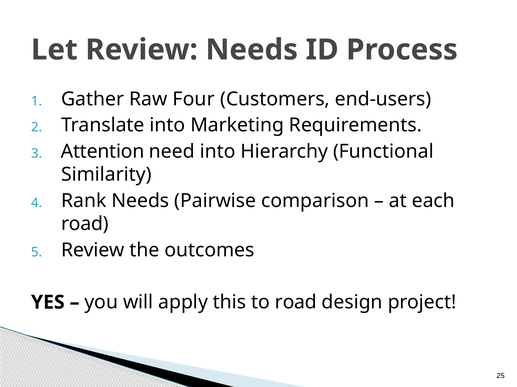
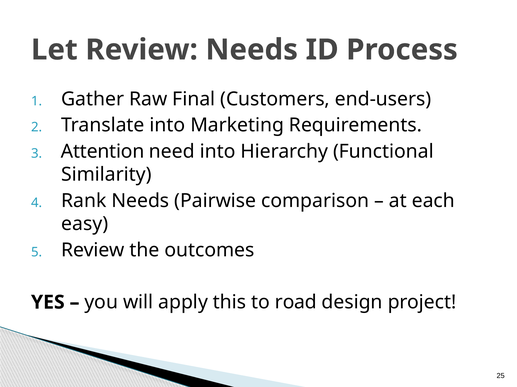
Four: Four -> Final (194, 99)
road: road -> easy (85, 224)
